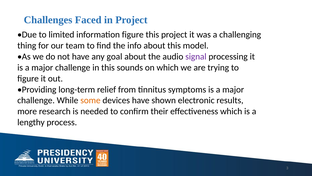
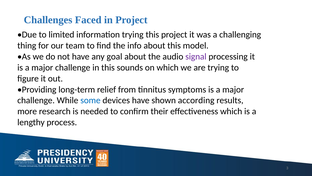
figure: figure -> trying (133, 35)
some colour: orange -> blue (90, 100)
electronic: electronic -> according (196, 100)
